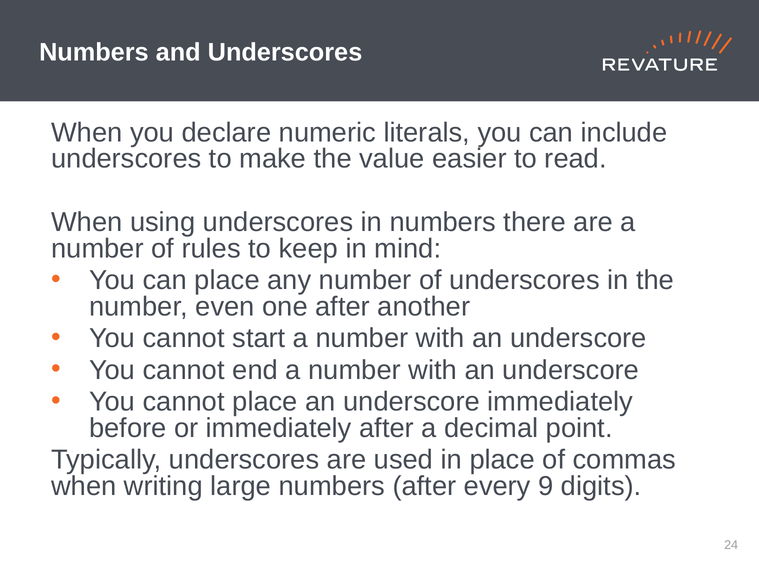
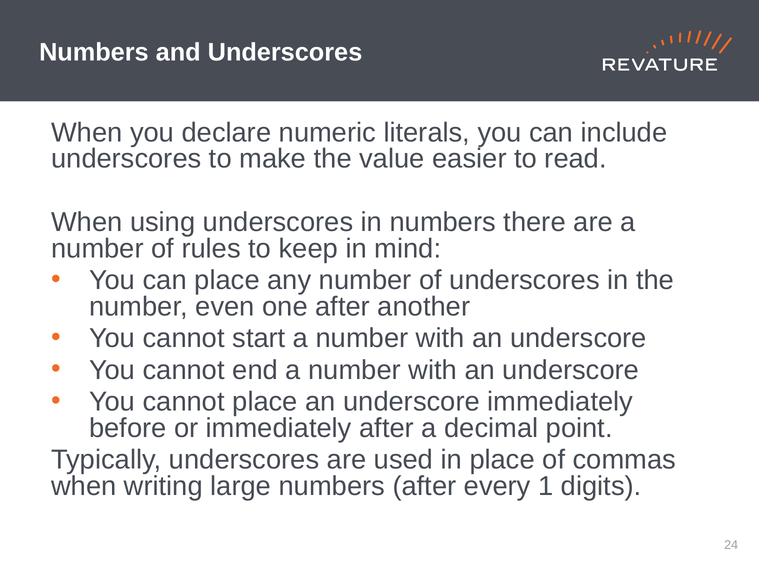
9: 9 -> 1 (546, 485)
